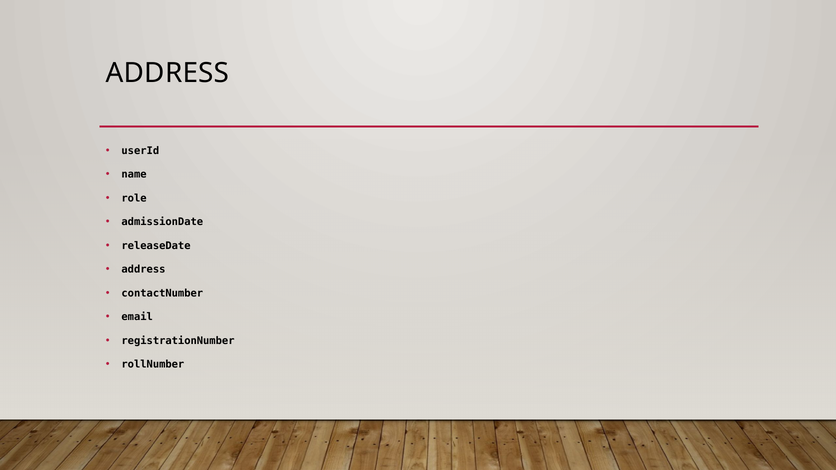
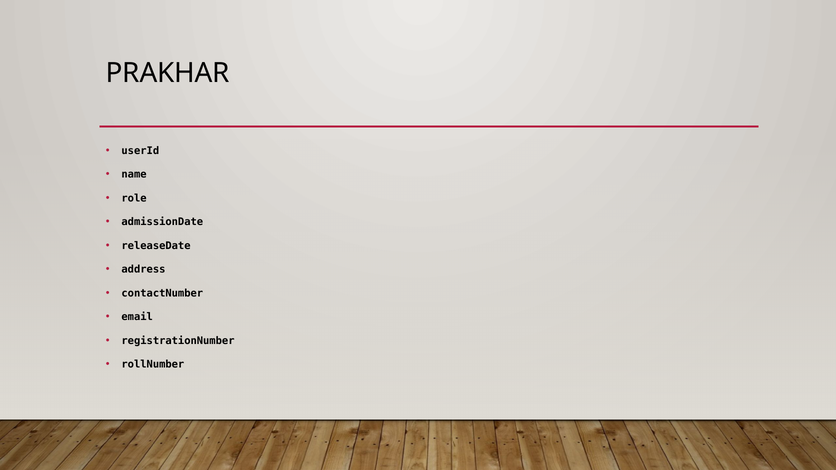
ADDRESS: ADDRESS -> PRAKHAR (168, 73)
